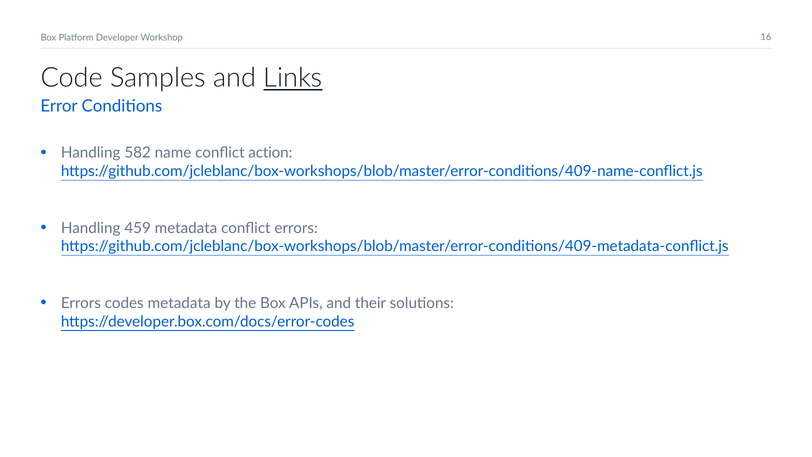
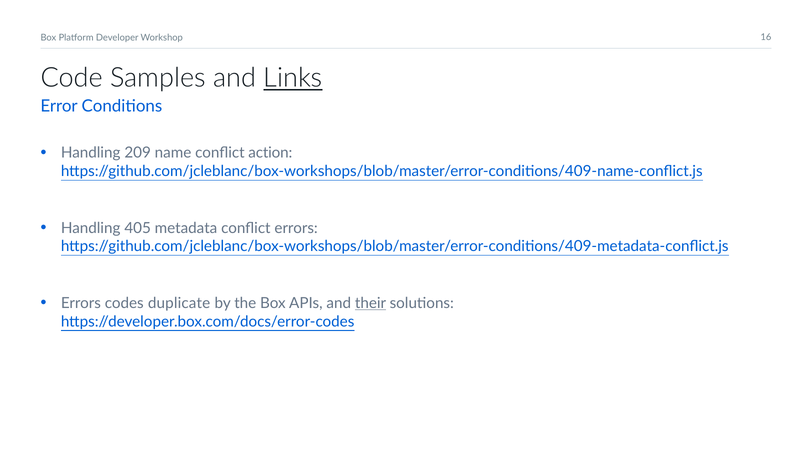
582: 582 -> 209 (138, 153)
459: 459 -> 405 (138, 228)
codes metadata: metadata -> duplicate (179, 303)
their underline: none -> present (371, 303)
